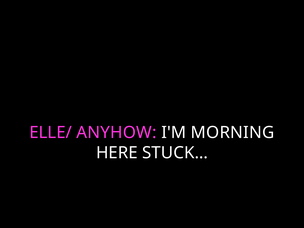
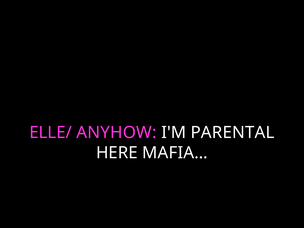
MORNING: MORNING -> PARENTAL (233, 133)
STUCK…: STUCK… -> MAFIA… (175, 153)
